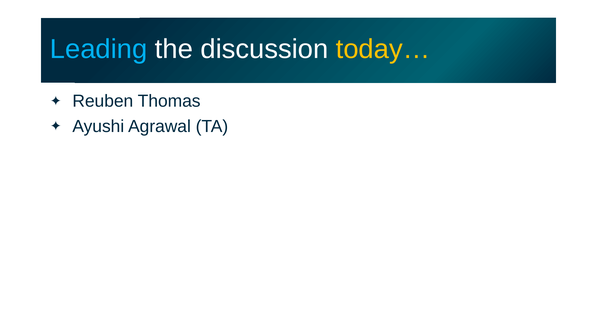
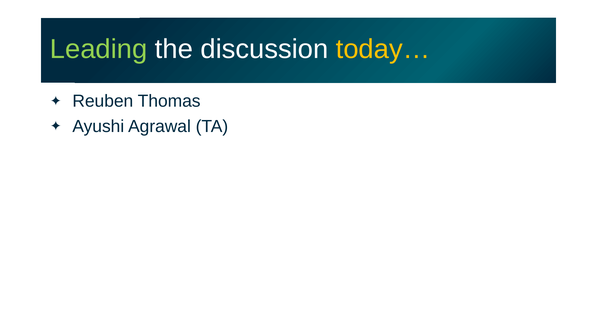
Leading colour: light blue -> light green (99, 49)
